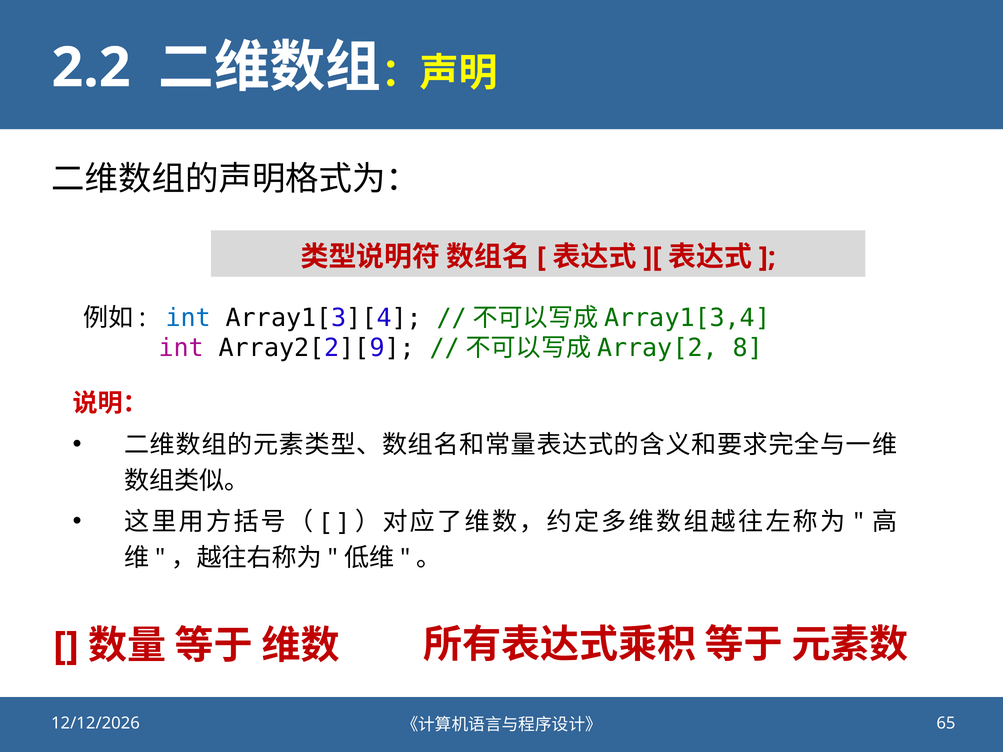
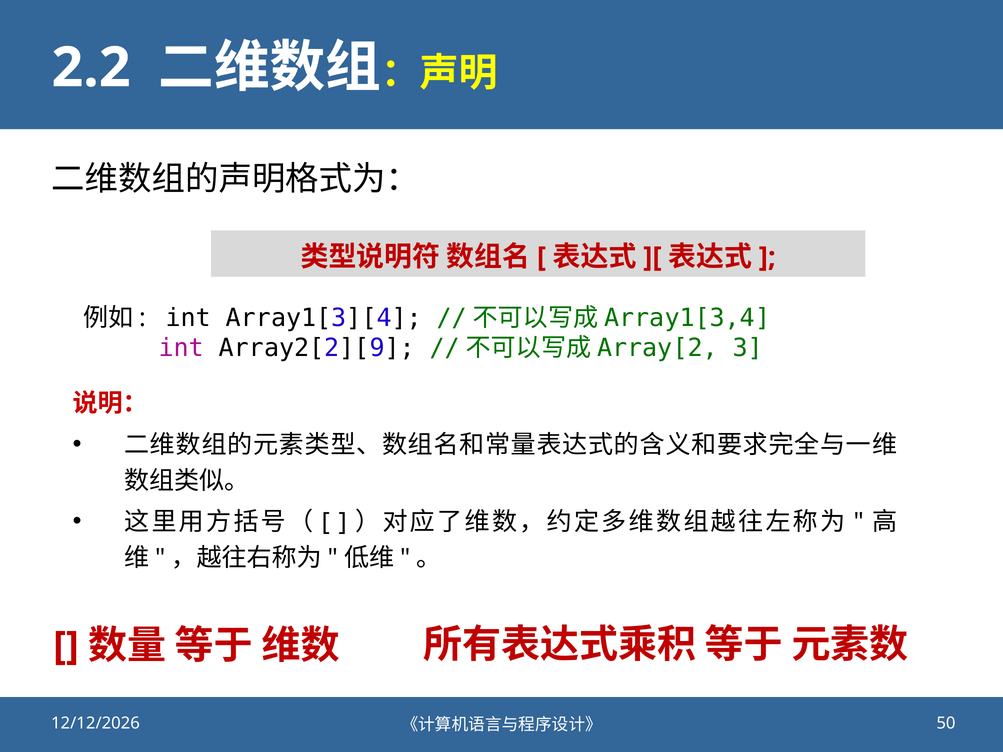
int colour: blue -> black (188, 318)
8: 8 -> 3 (748, 348)
65: 65 -> 50 (946, 723)
